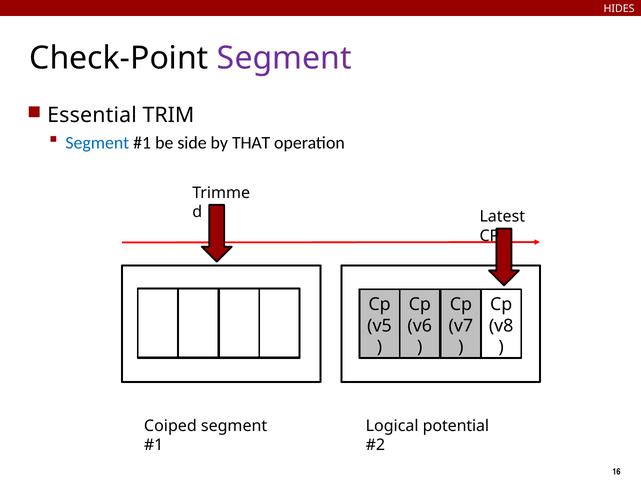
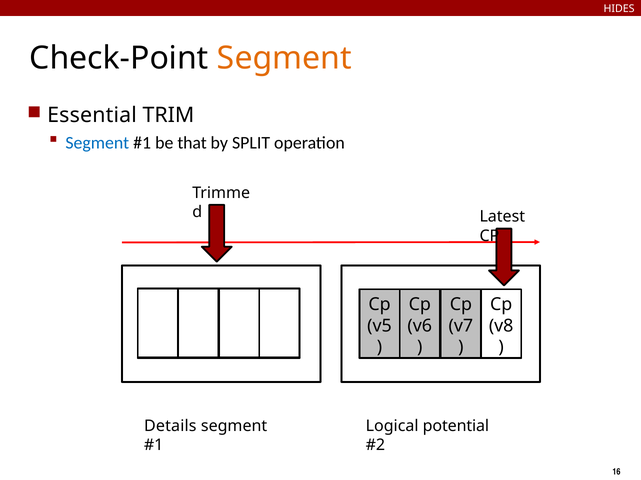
Segment colour: purple -> orange (284, 58)
side: side -> that (192, 143)
THAT: THAT -> SPLIT (251, 143)
Coiped: Coiped -> Details (170, 427)
